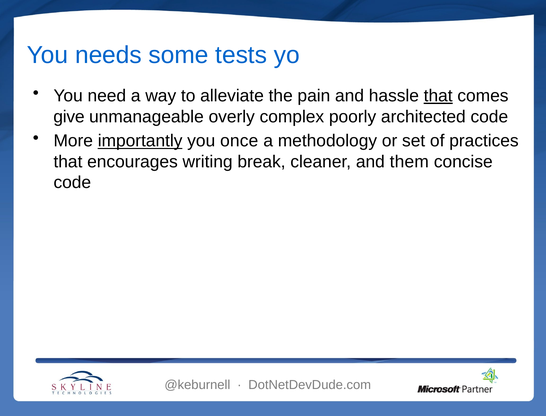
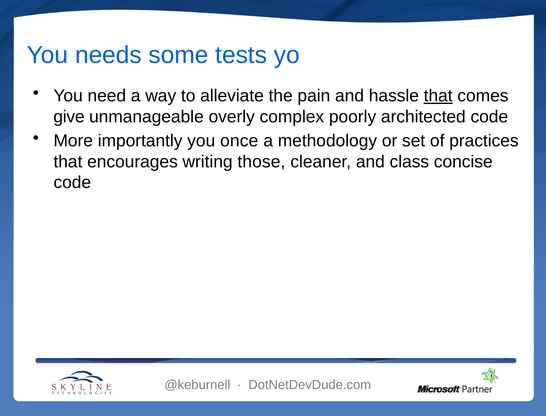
importantly underline: present -> none (140, 141)
break: break -> those (261, 162)
them: them -> class (409, 162)
